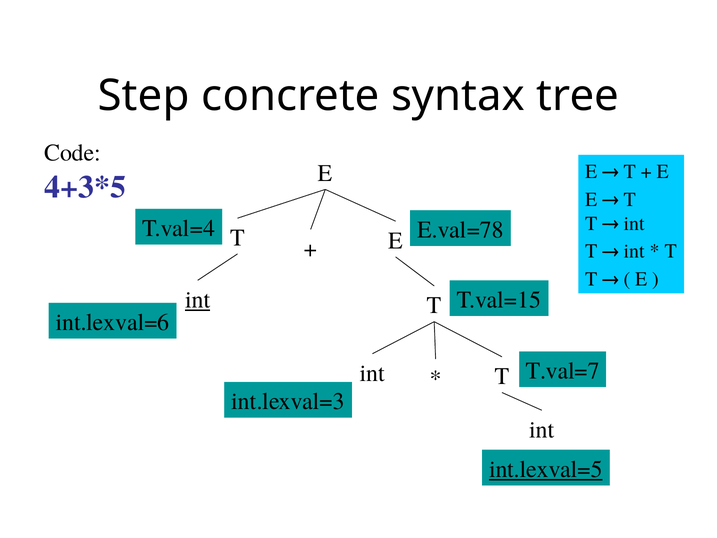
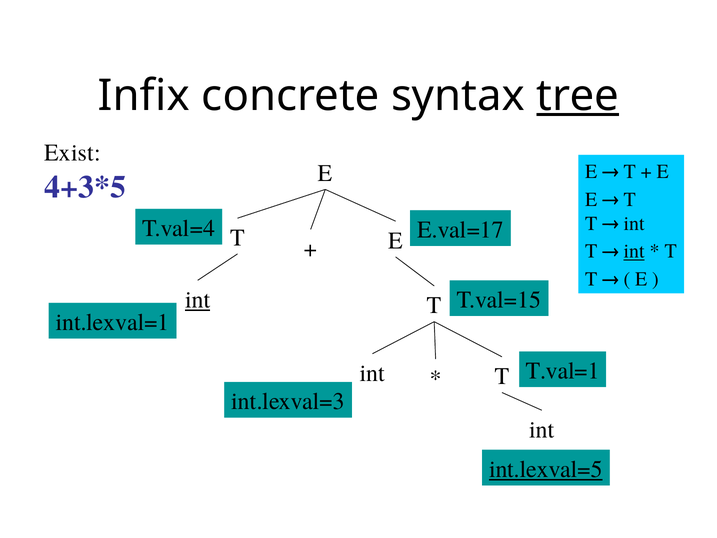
Step: Step -> Infix (144, 96)
tree underline: none -> present (578, 96)
Code: Code -> Exist (72, 153)
E.val=78: E.val=78 -> E.val=17 (460, 230)
int underline: none -> present (634, 251)
int.lexval=6: int.lexval=6 -> int.lexval=1 (113, 322)
T.val=7: T.val=7 -> T.val=1 (563, 371)
